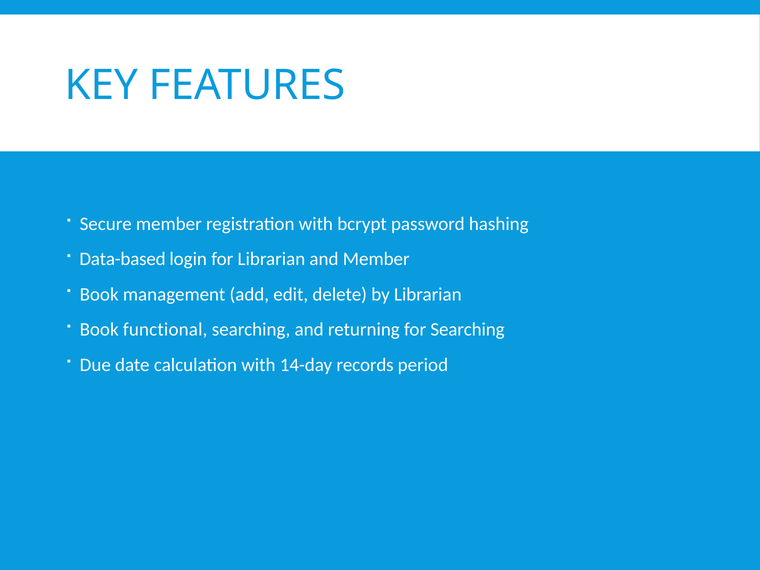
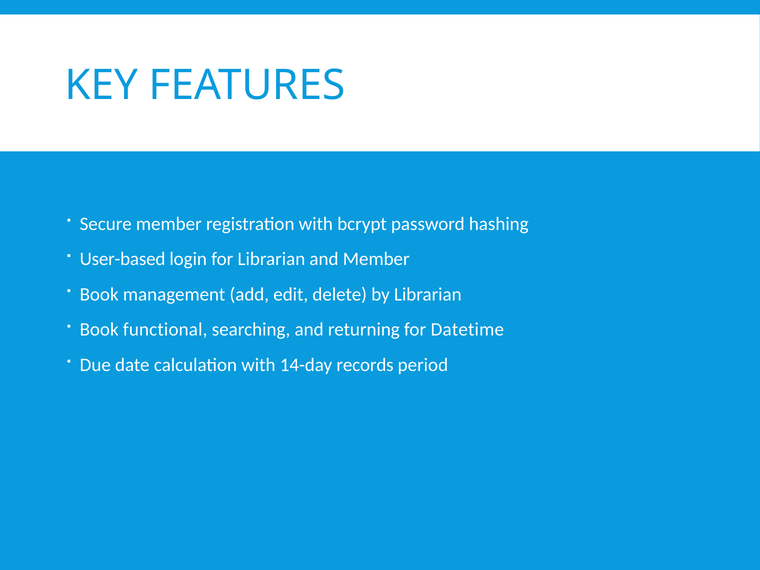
Data-based: Data-based -> User-based (123, 259)
for Searching: Searching -> Datetime (467, 330)
